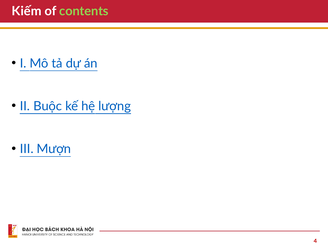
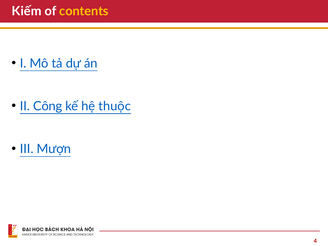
contents colour: light green -> yellow (84, 11)
Buộc: Buộc -> Công (48, 106)
lượng: lượng -> thuộc (115, 106)
